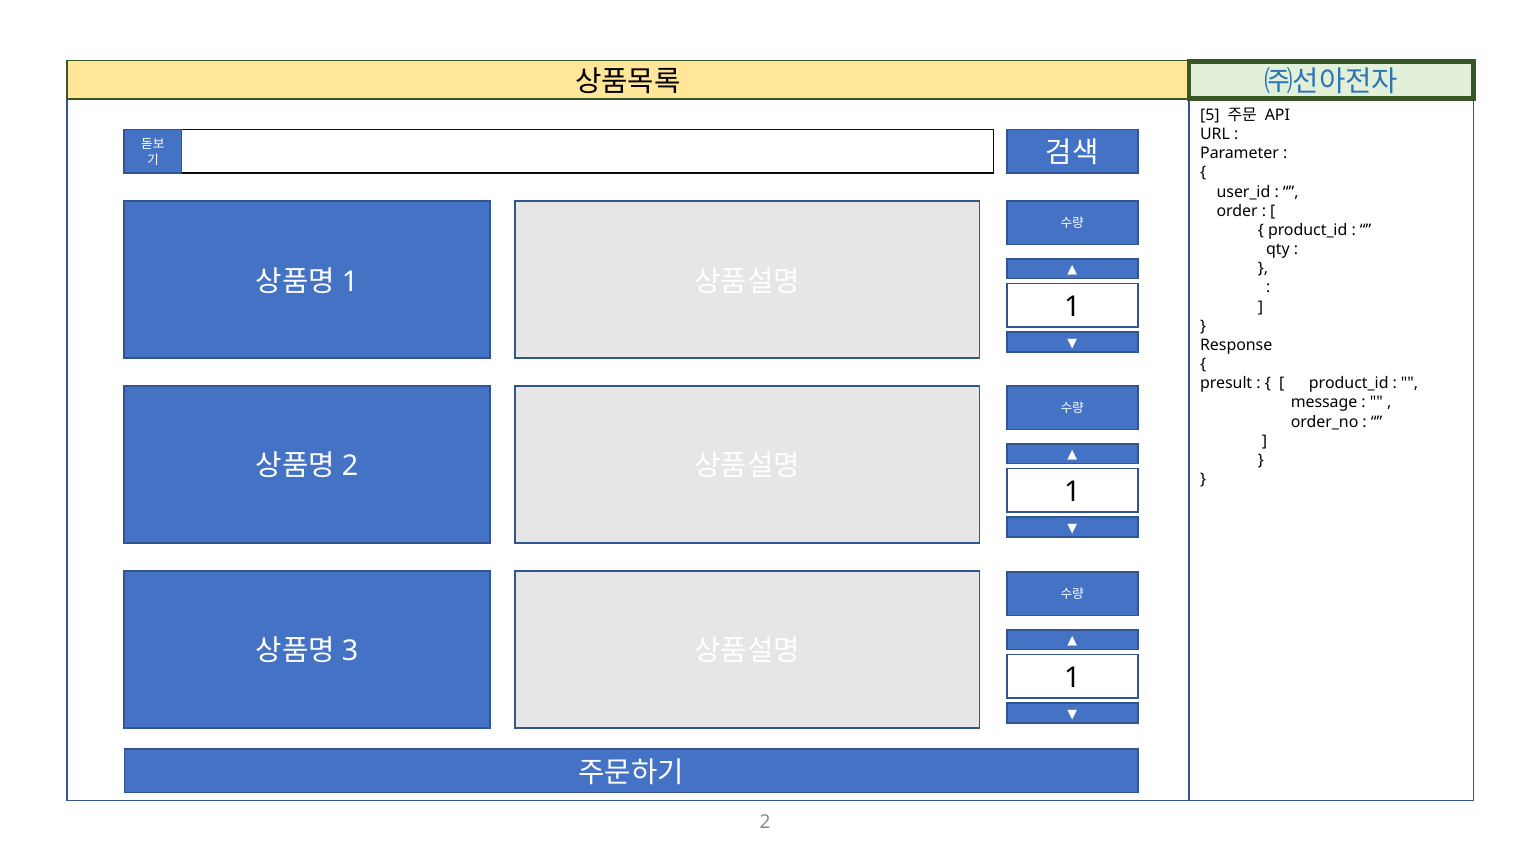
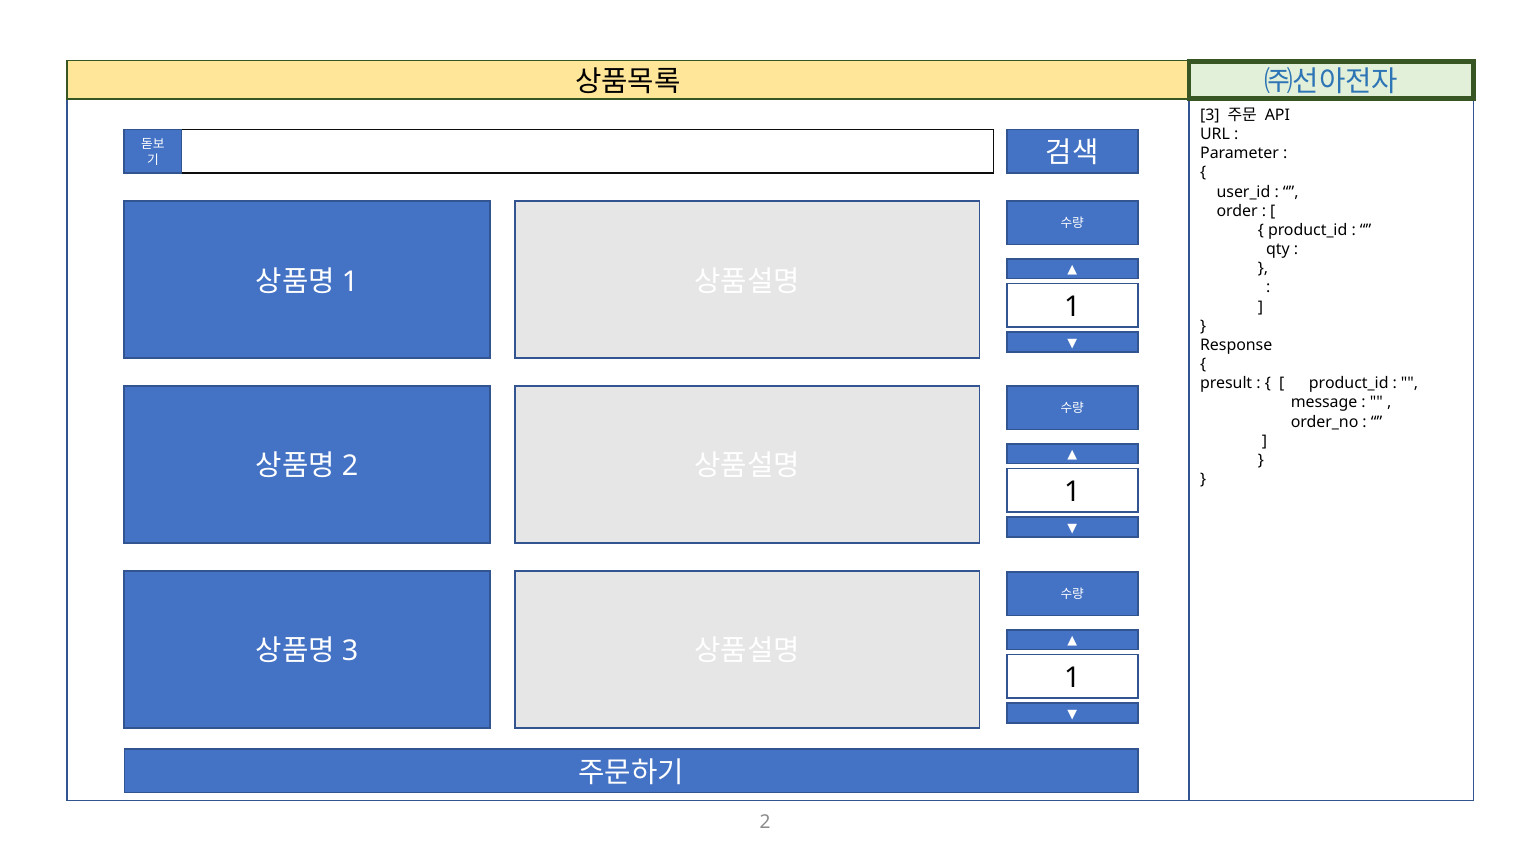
5: 5 -> 3 (1210, 115)
